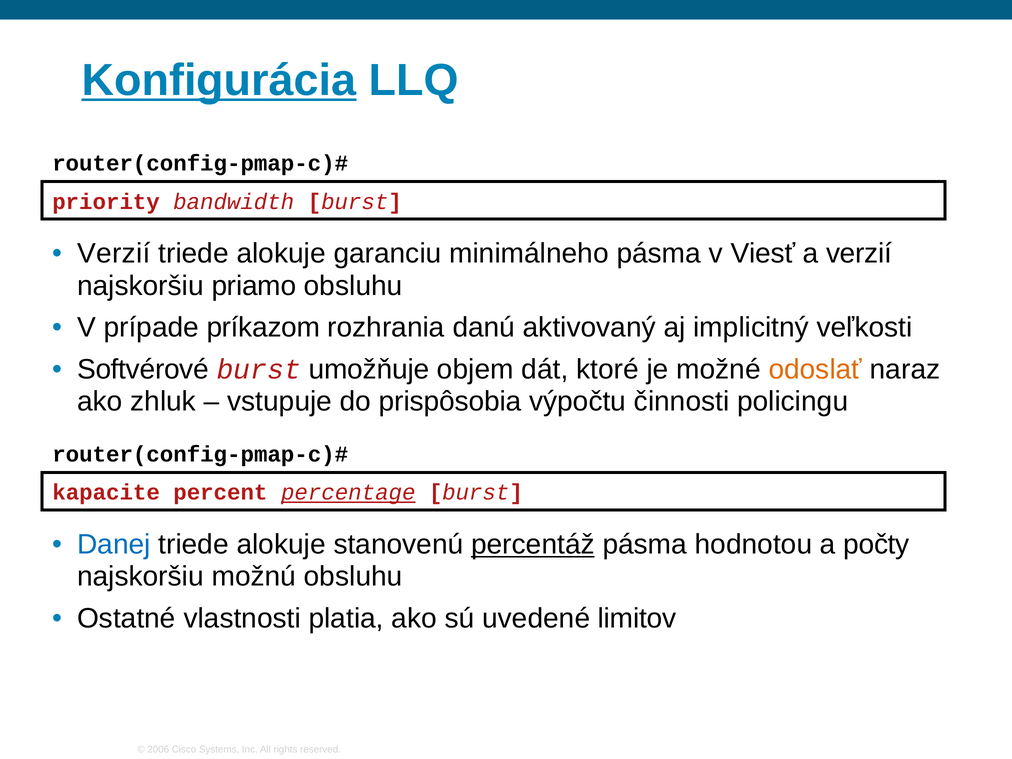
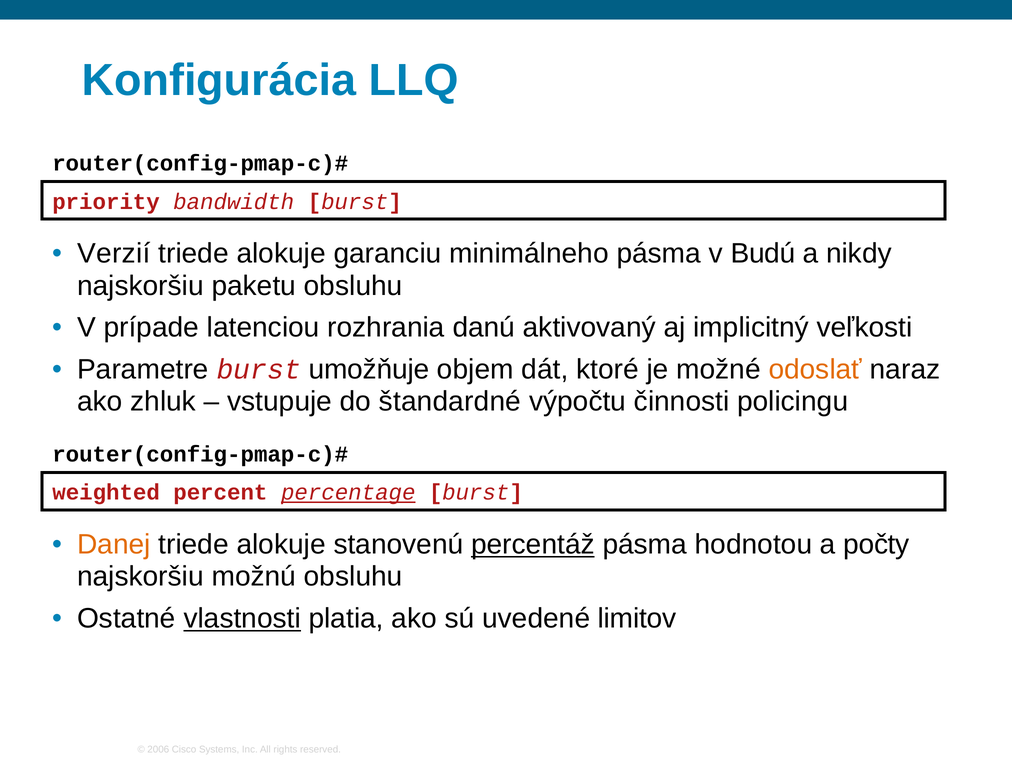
Konfigurácia underline: present -> none (219, 80)
Viesť: Viesť -> Budú (763, 254)
a verzií: verzií -> nikdy (859, 254)
priamo: priamo -> paketu (254, 286)
príkazom: príkazom -> latenciou (263, 328)
Softvérové: Softvérové -> Parametre (143, 370)
prispôsobia: prispôsobia -> štandardné (450, 402)
kapacite: kapacite -> weighted (106, 493)
Danej colour: blue -> orange (114, 545)
vlastnosti underline: none -> present (242, 619)
